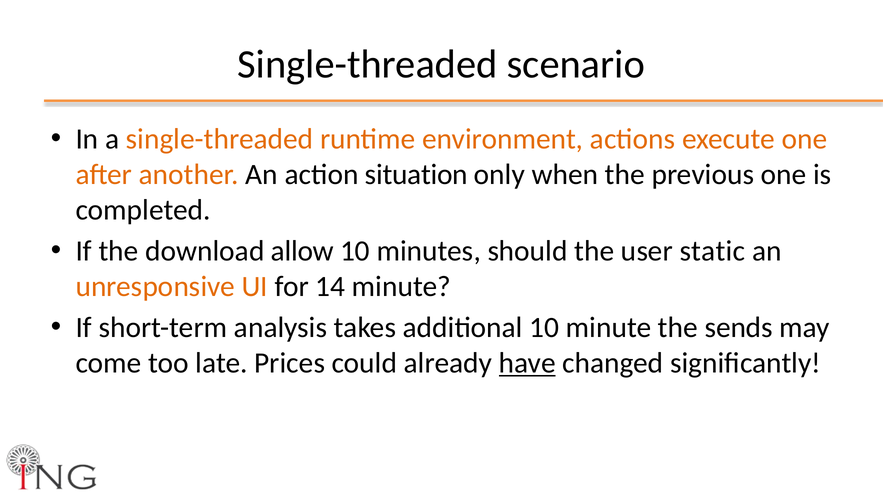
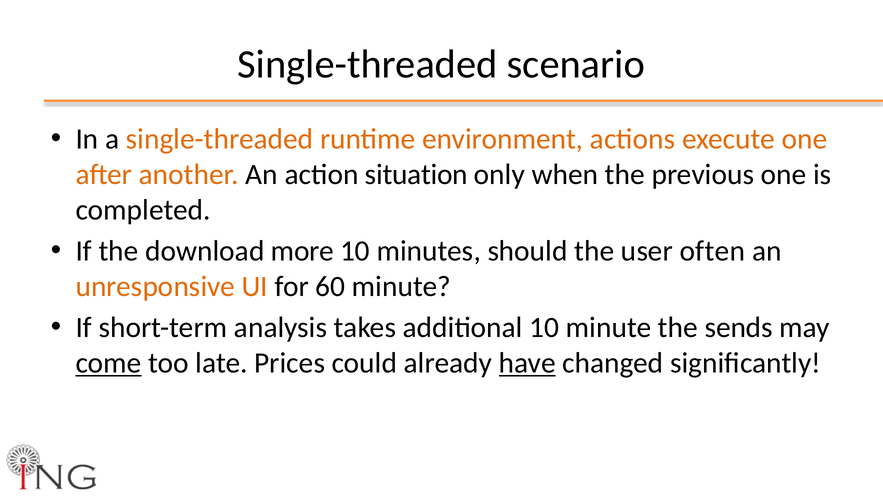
allow: allow -> more (302, 251)
static: static -> often (712, 251)
14: 14 -> 60 (330, 286)
come underline: none -> present (109, 363)
